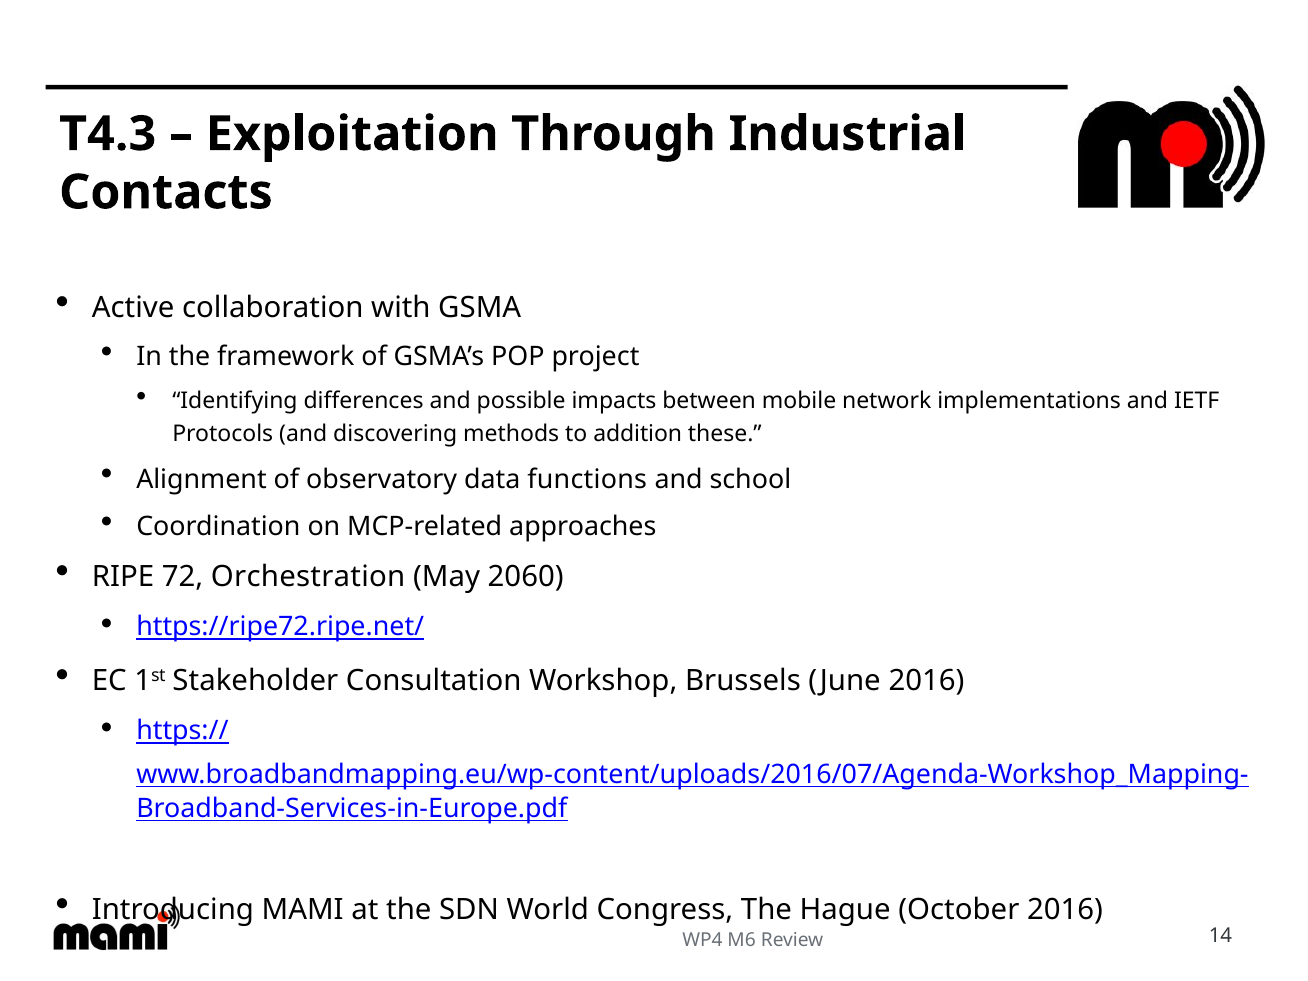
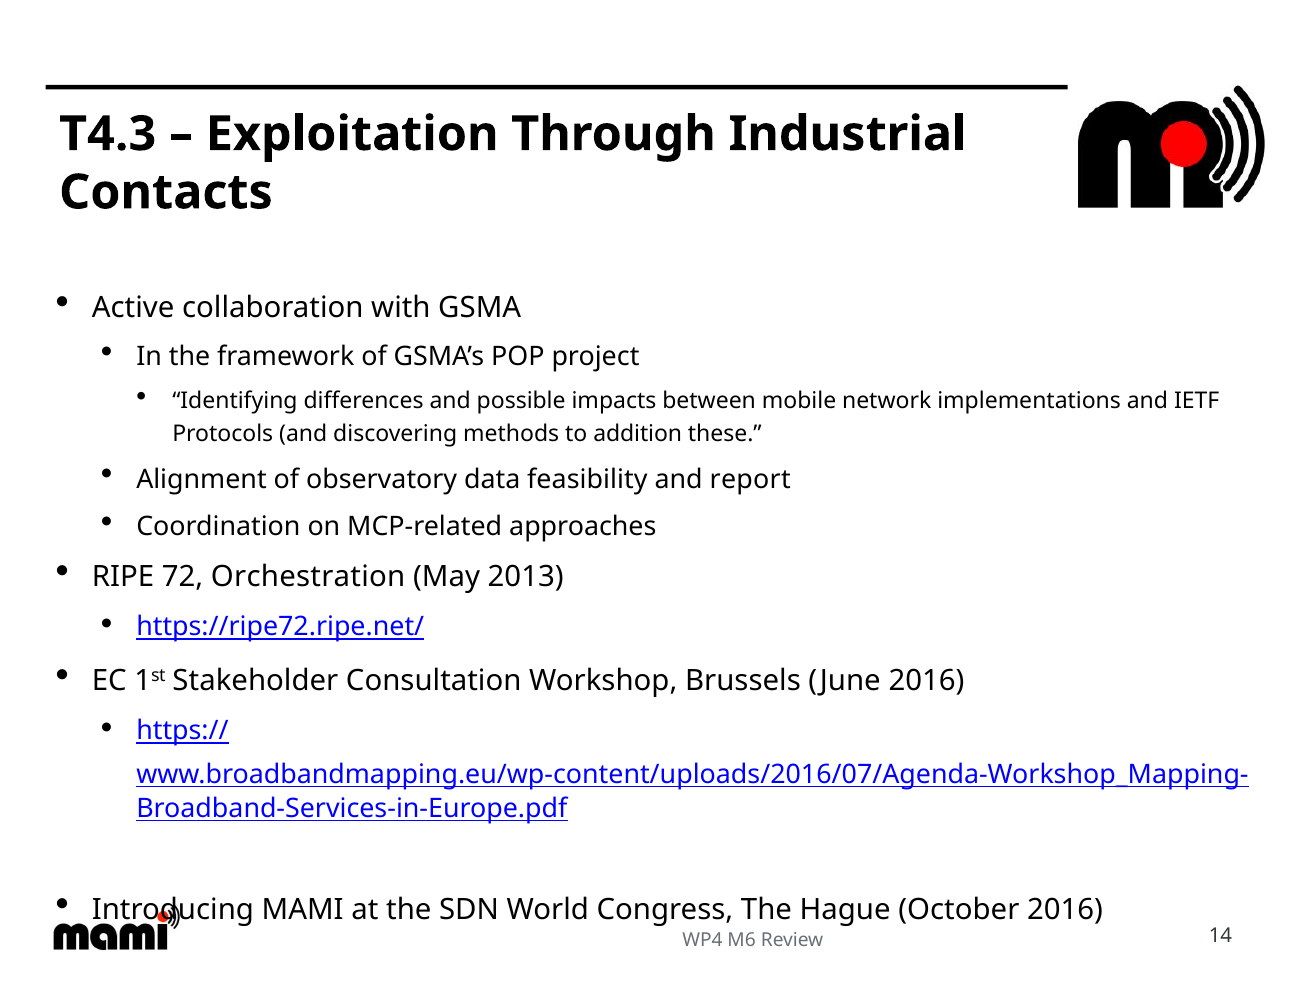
functions: functions -> feasibility (587, 480)
school: school -> report (750, 480)
2060: 2060 -> 2013 (526, 577)
